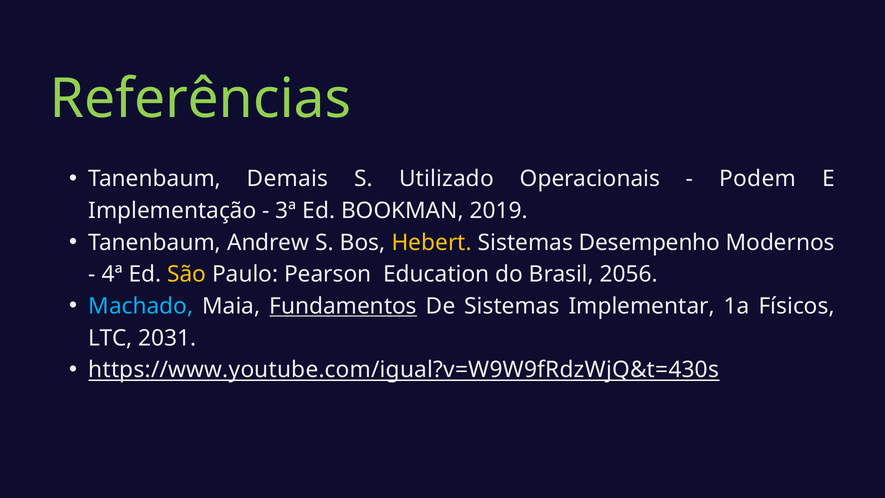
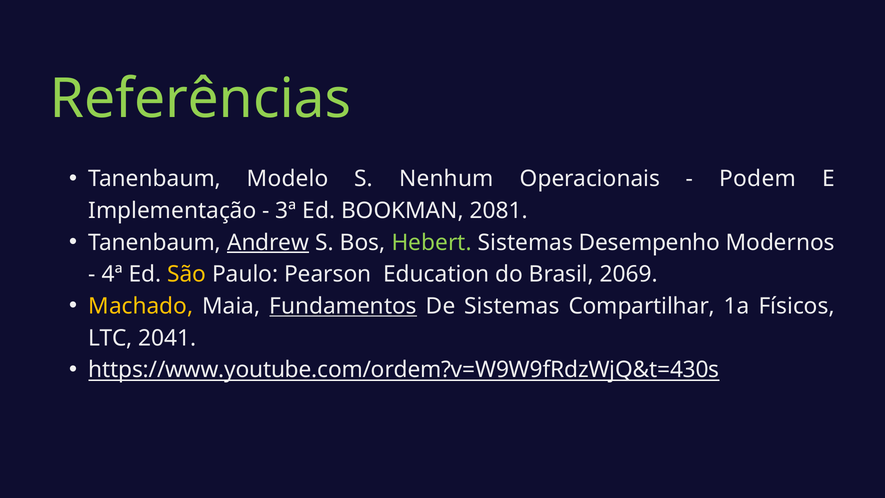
Demais: Demais -> Modelo (288, 179)
Utilizado: Utilizado -> Nenhum (446, 179)
2019: 2019 -> 2081 (499, 211)
Andrew underline: none -> present (268, 242)
Hebert colour: yellow -> light green (432, 242)
2056: 2056 -> 2069 (629, 274)
Machado colour: light blue -> yellow (141, 306)
Implementar: Implementar -> Compartilhar (642, 306)
2031: 2031 -> 2041 (167, 338)
https://www.youtube.com/igual?v=W9W9fRdzWjQ&t=430s: https://www.youtube.com/igual?v=W9W9fRdzWjQ&t=430s -> https://www.youtube.com/ordem?v=W9W9fRdzWjQ&t=430s (404, 370)
